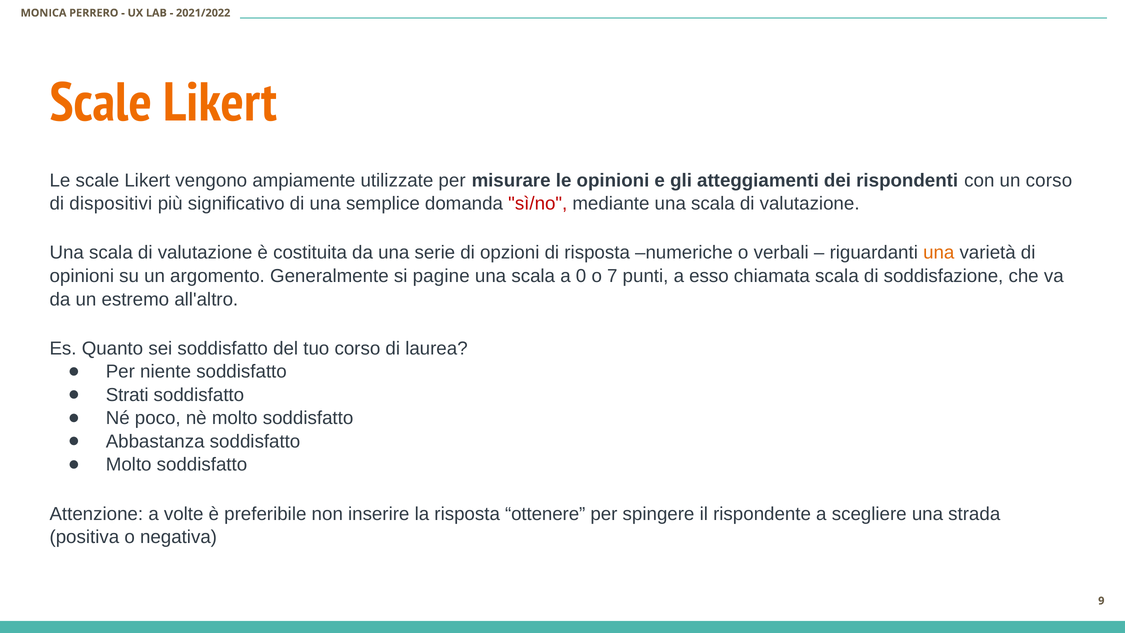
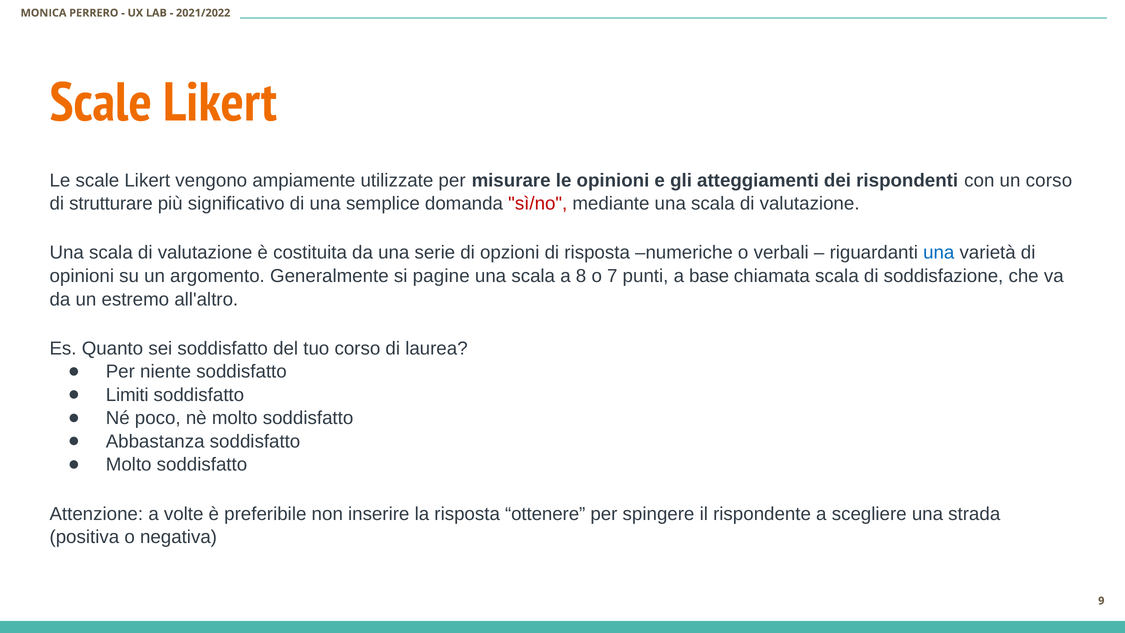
dispositivi: dispositivi -> strutturare (111, 204)
una colour: orange -> blue (939, 253)
0: 0 -> 8 (581, 276)
esso: esso -> base (709, 276)
Strati: Strati -> Limiti (127, 395)
